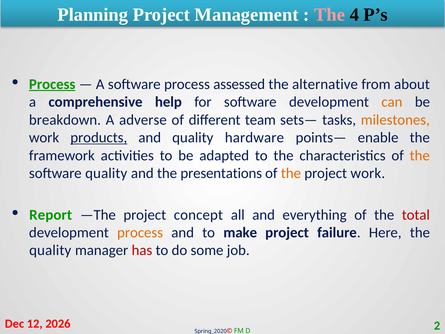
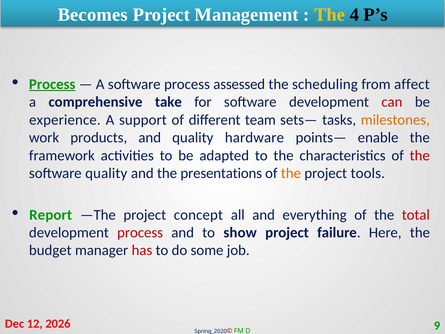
Planning: Planning -> Becomes (93, 15)
The colour: pink -> yellow (330, 15)
alternative: alternative -> scheduling (325, 84)
about: about -> affect (412, 84)
help: help -> take (168, 102)
can colour: orange -> red (392, 102)
breakdown: breakdown -> experience (65, 120)
adverse: adverse -> support (143, 120)
products underline: present -> none (99, 138)
the colour: orange -> red (420, 155)
project work: work -> tools (368, 173)
process colour: orange -> red (140, 232)
make: make -> show (240, 232)
quality: quality -> budget (50, 250)
2: 2 -> 9 (437, 326)
